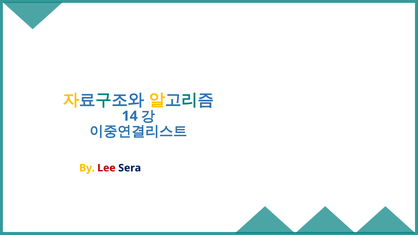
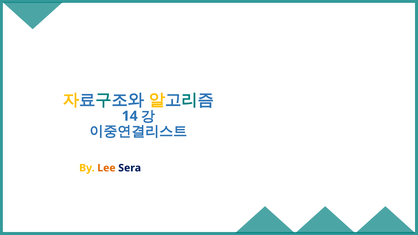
Lee colour: red -> orange (106, 168)
